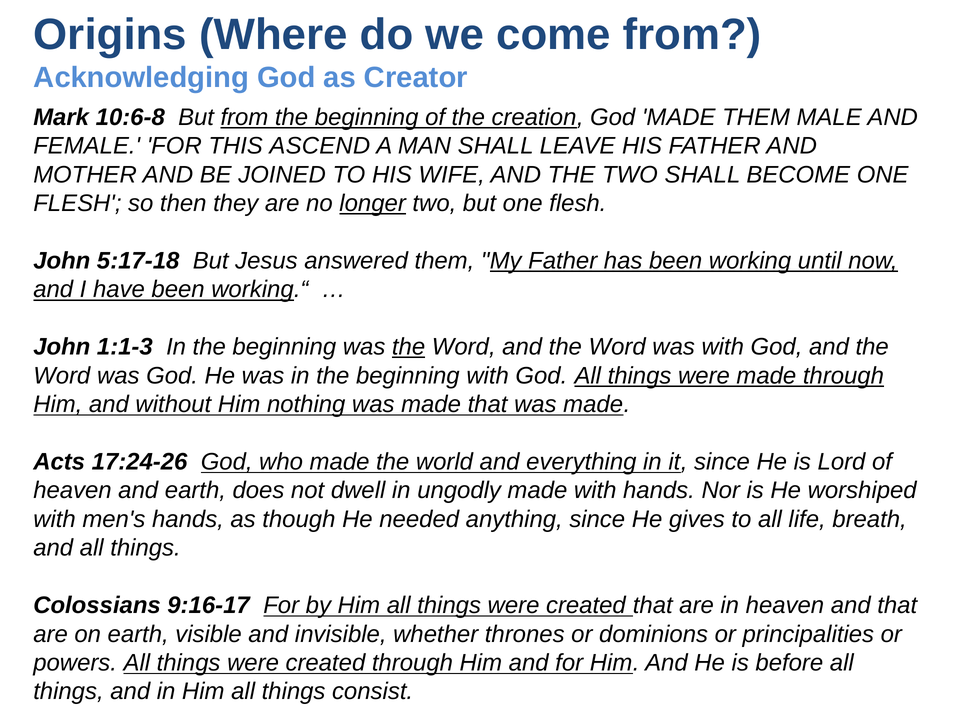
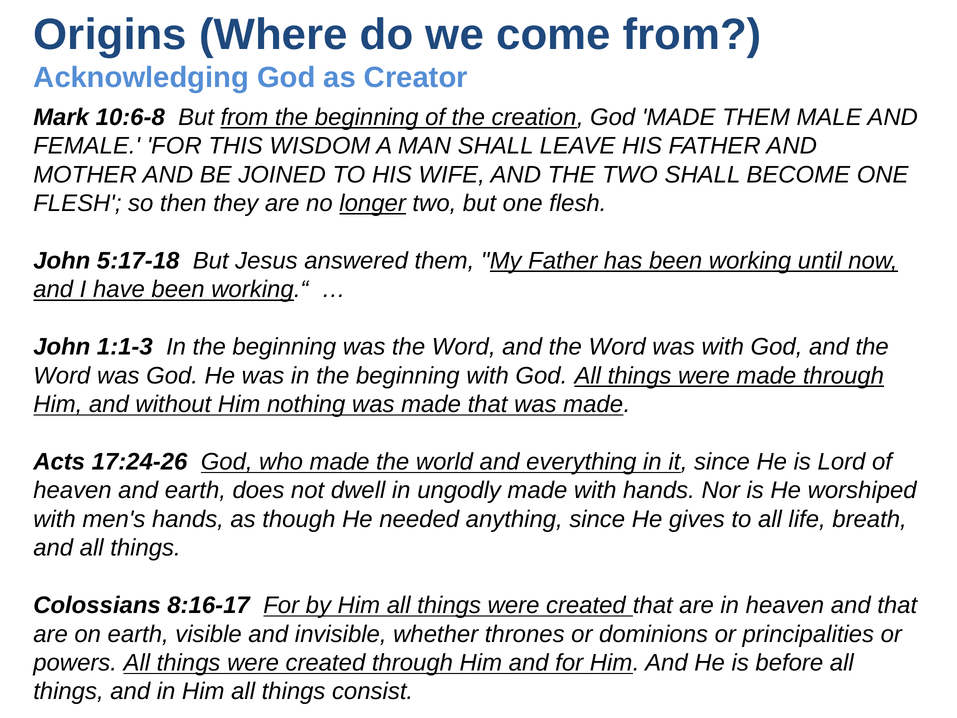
ASCEND: ASCEND -> WISDOM (320, 146)
the underline: present -> none (409, 347)
9:16-17: 9:16-17 -> 8:16-17 (209, 605)
